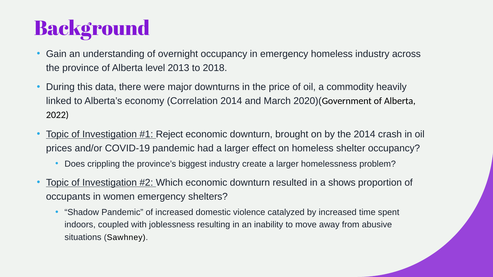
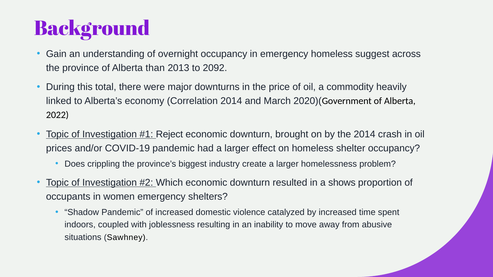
homeless industry: industry -> suggest (372, 54)
level: level -> than (155, 68)
2018: 2018 -> 2092 (215, 68)
data: data -> total (106, 87)
